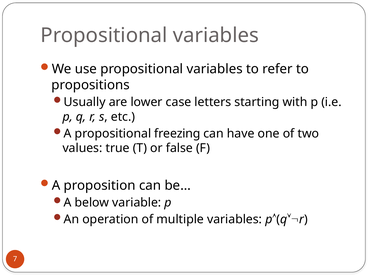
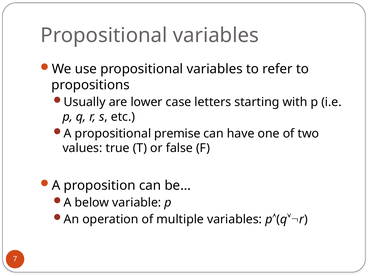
freezing: freezing -> premise (177, 133)
